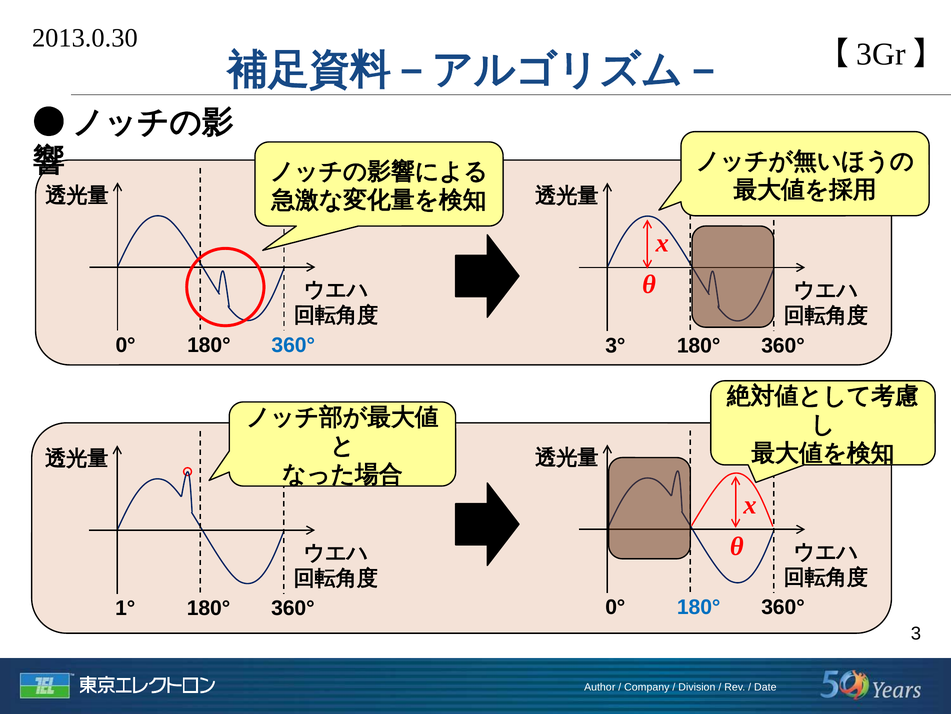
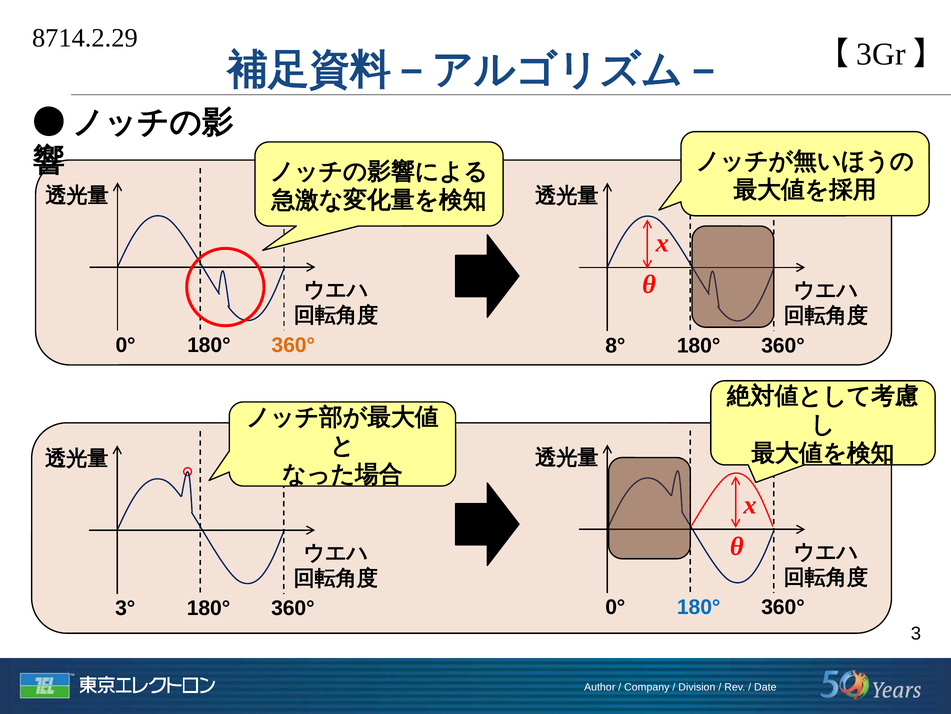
2013.0.30: 2013.0.30 -> 8714.2.29 (85, 38)
360° colour: blue -> orange (293, 345)
3°: 3° -> 8° (615, 345)
1°: 1° -> 3° (125, 608)
